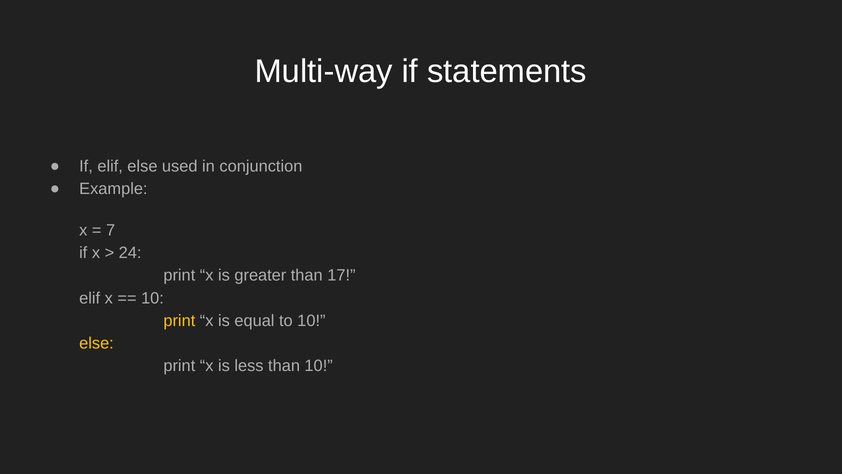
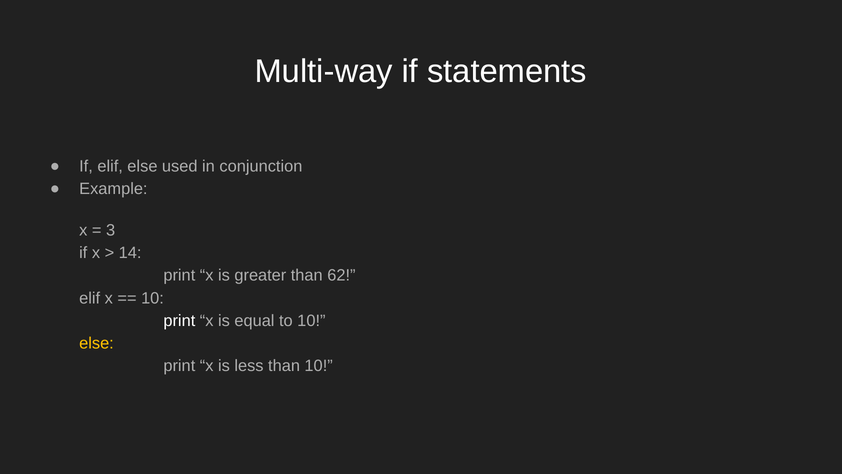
7: 7 -> 3 (111, 230)
24: 24 -> 14 (130, 253)
17: 17 -> 62 (341, 275)
print colour: yellow -> white (179, 320)
